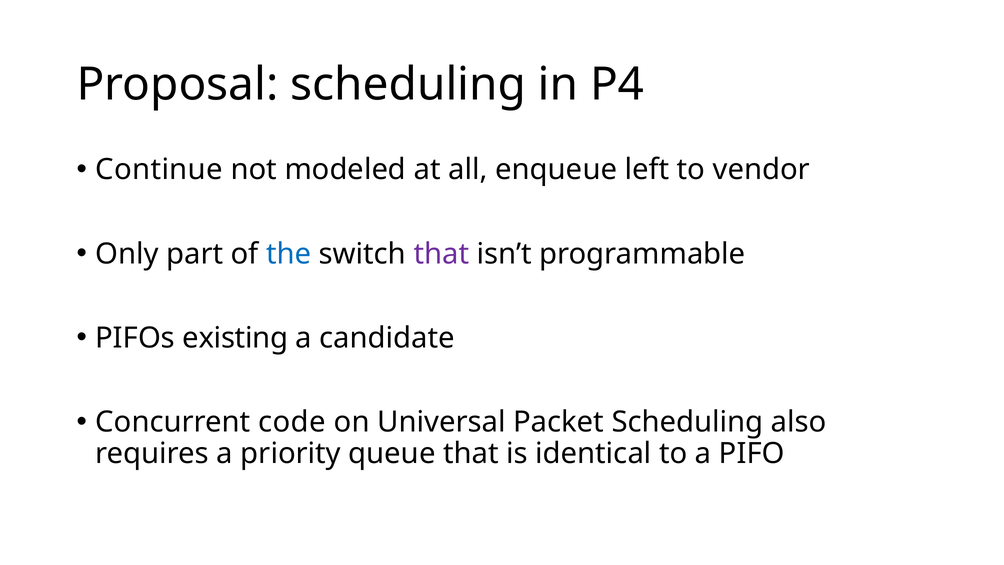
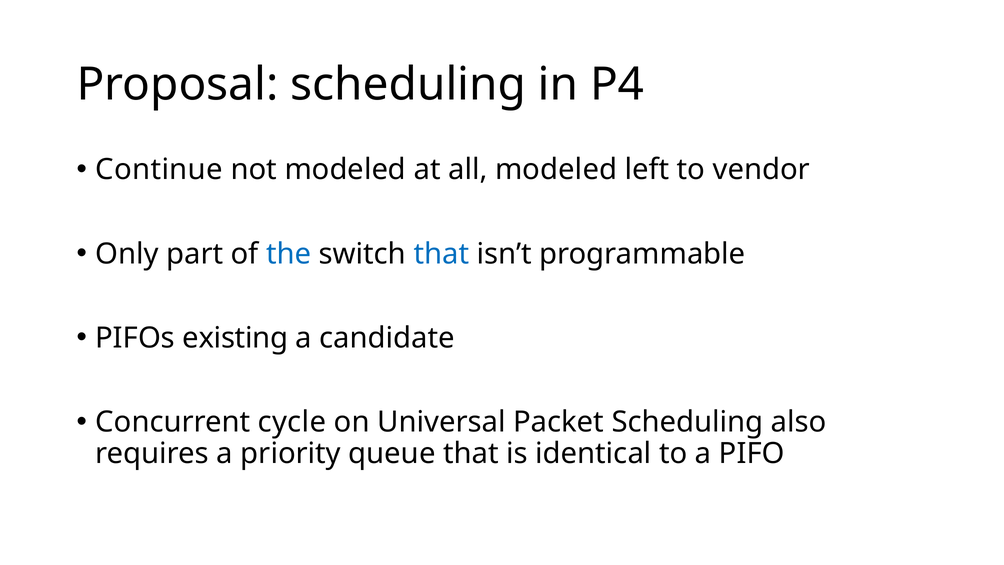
all enqueue: enqueue -> modeled (556, 170)
that colour: purple -> blue (441, 254)
code: code -> cycle (292, 422)
